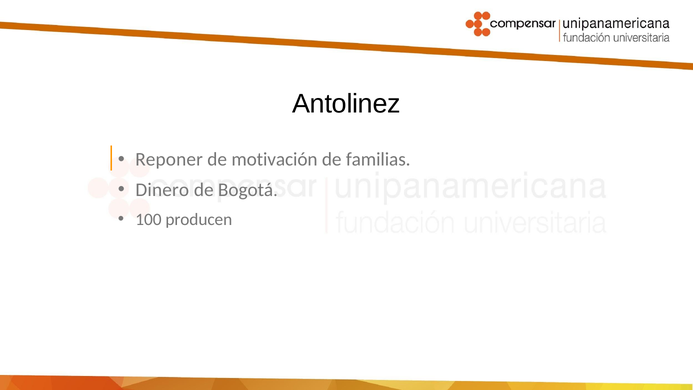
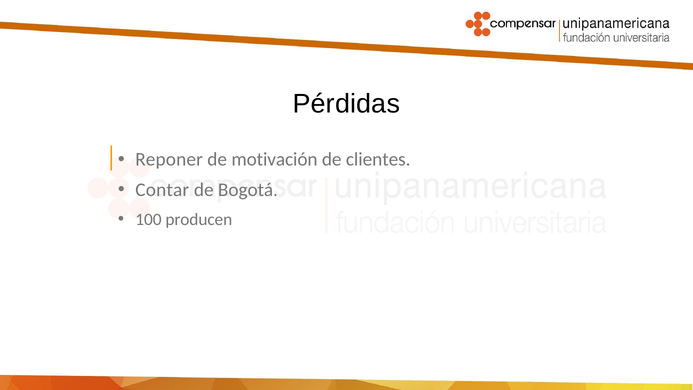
Antolinez: Antolinez -> Pérdidas (346, 104)
familias: familias -> clientes (378, 159)
Dinero: Dinero -> Contar (162, 190)
